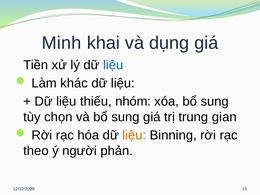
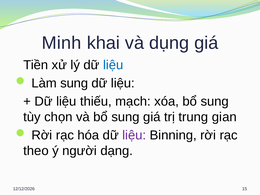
Làm khác: khác -> sung (74, 83)
nhóm: nhóm -> mạch (133, 101)
liệu colour: orange -> purple (134, 135)
phản: phản -> dạng (117, 151)
